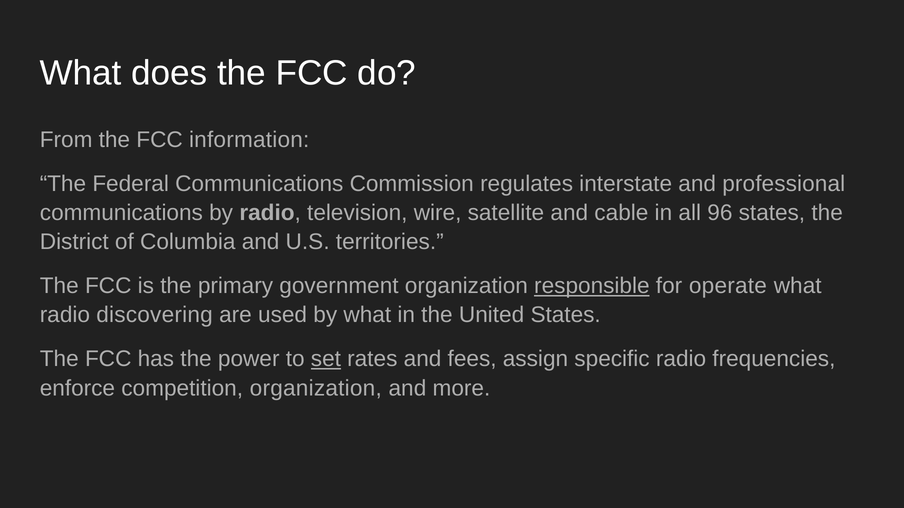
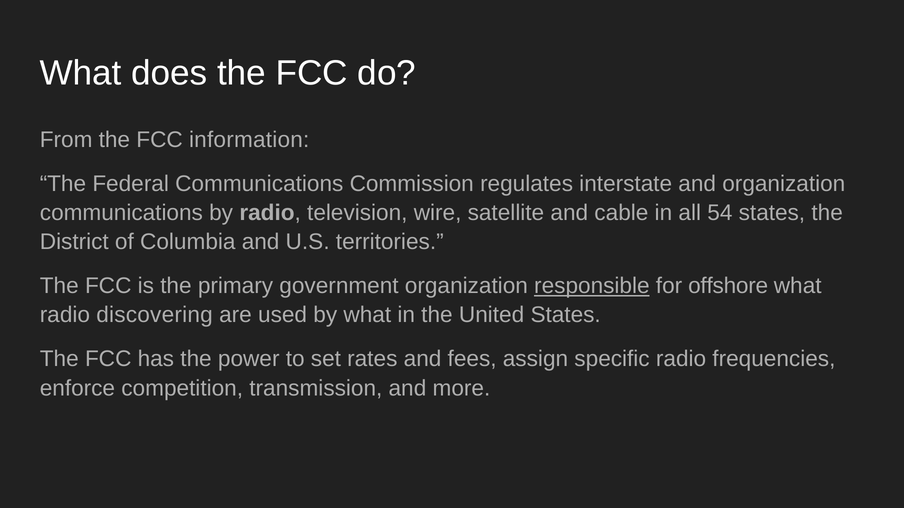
and professional: professional -> organization (784, 184)
96: 96 -> 54 (720, 213)
operate: operate -> offshore (728, 286)
set underline: present -> none (326, 359)
competition organization: organization -> transmission (316, 388)
